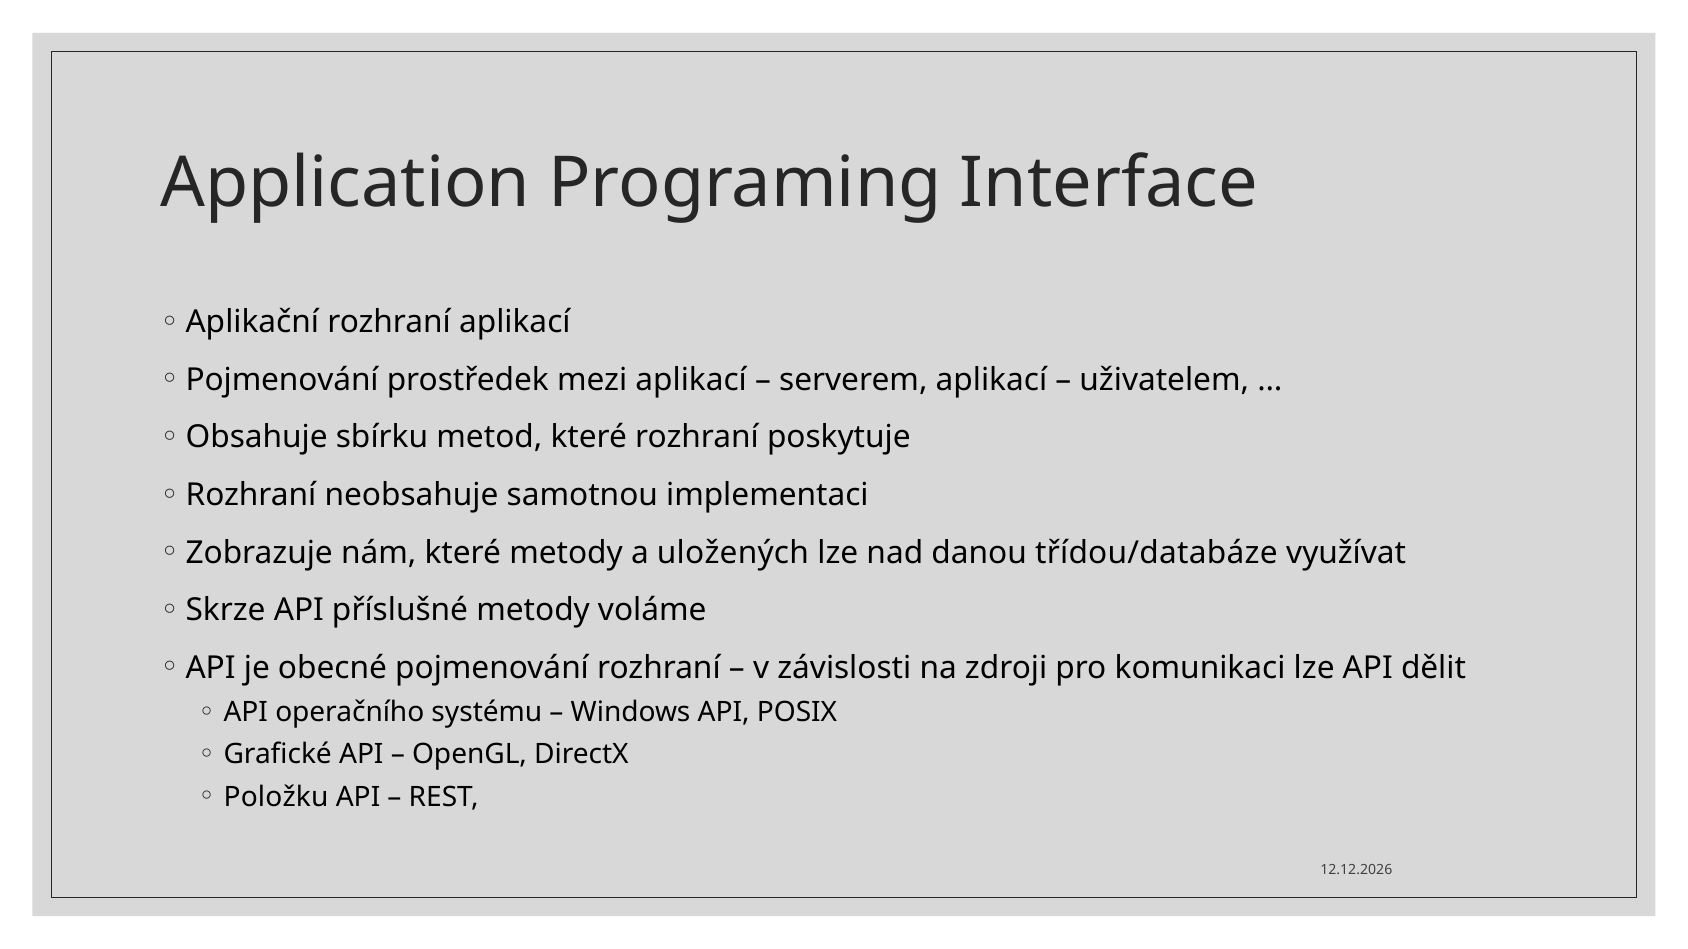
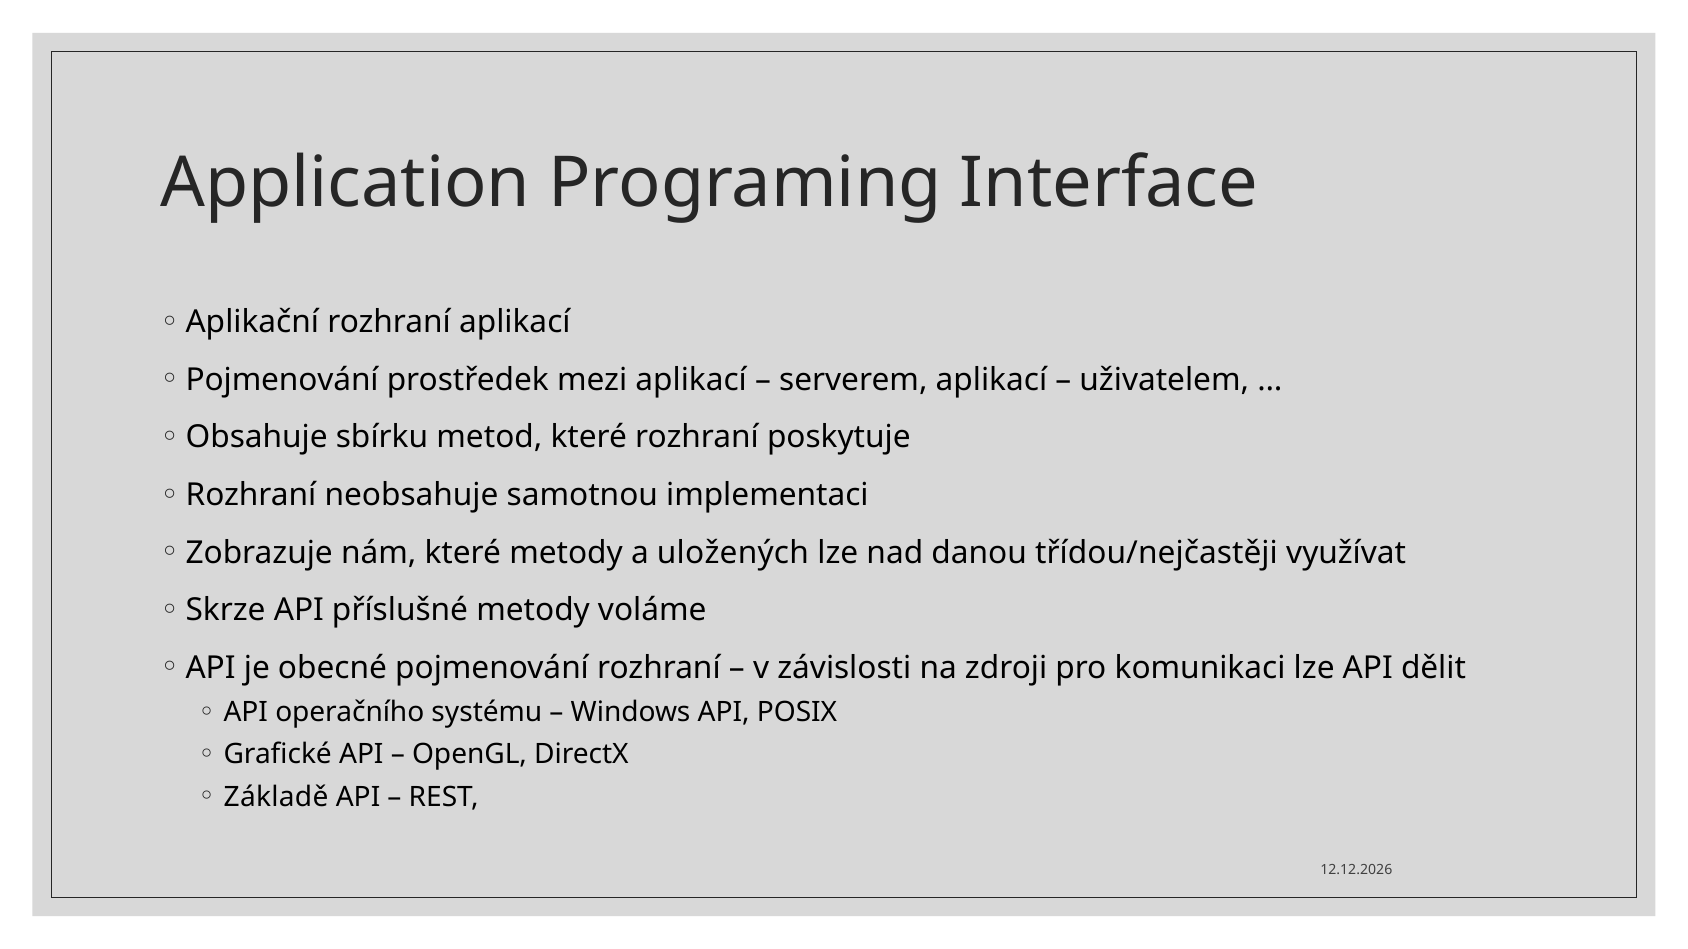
třídou/databáze: třídou/databáze -> třídou/nejčastěji (1156, 553)
Položku: Položku -> Základě (276, 797)
